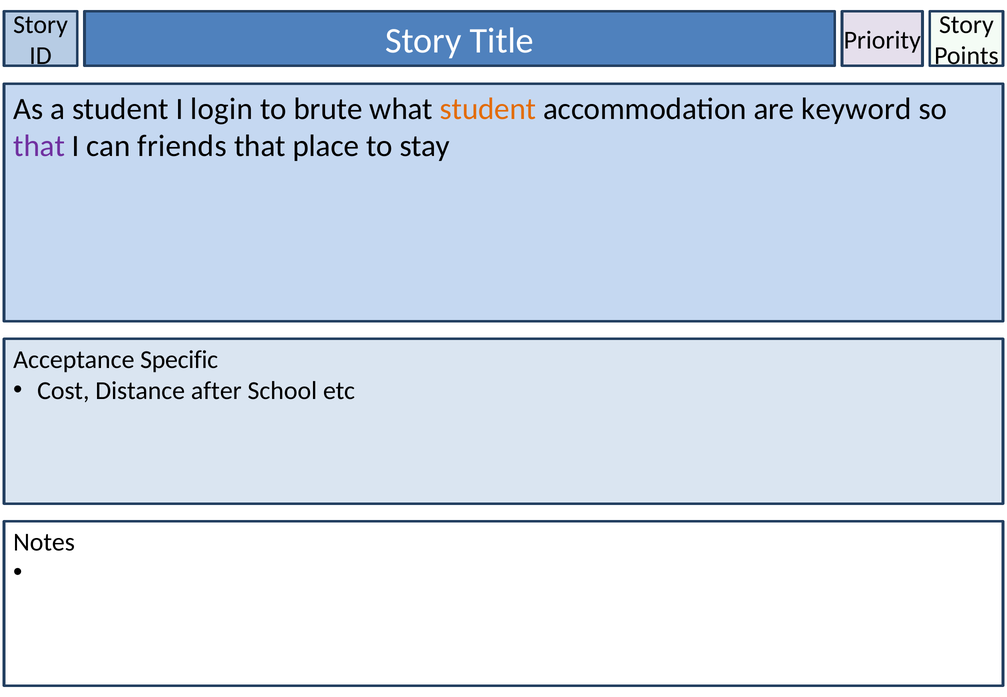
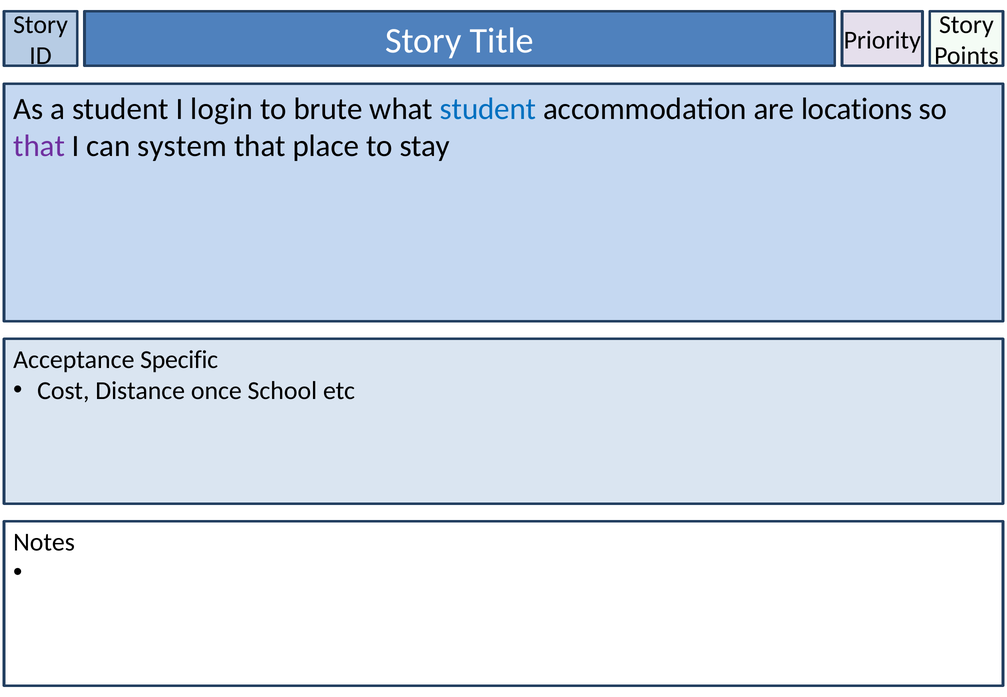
student colour: orange -> blue (488, 109)
keyword: keyword -> locations (857, 109)
friends: friends -> system (182, 146)
after: after -> once (216, 391)
